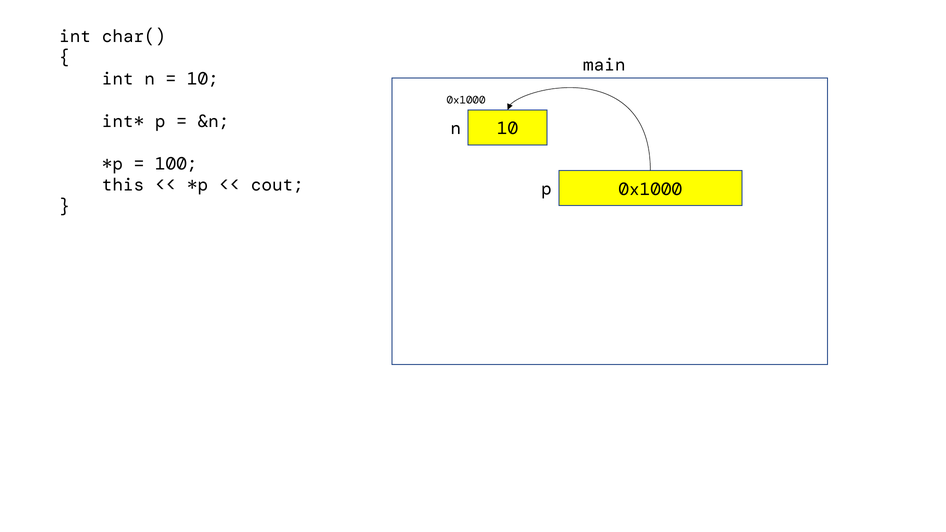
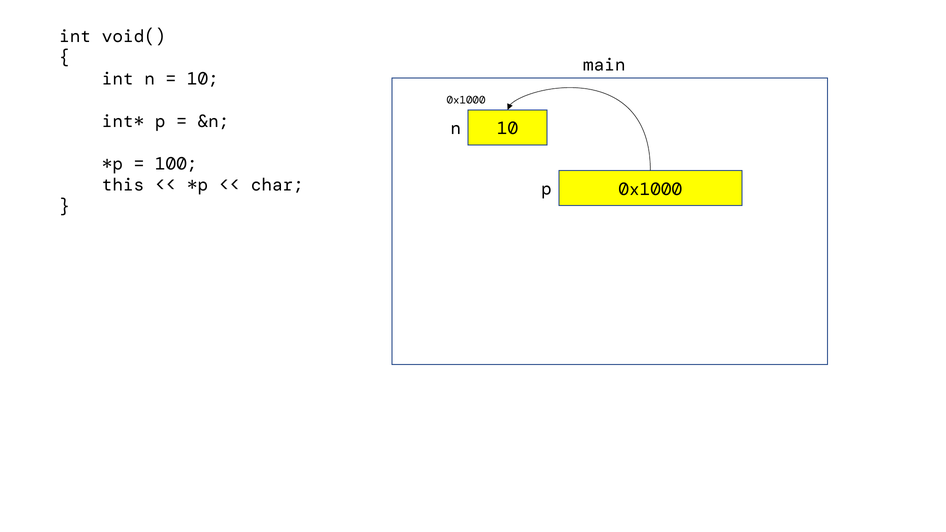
char(: char( -> void( (134, 36)
cout: cout -> char (277, 185)
